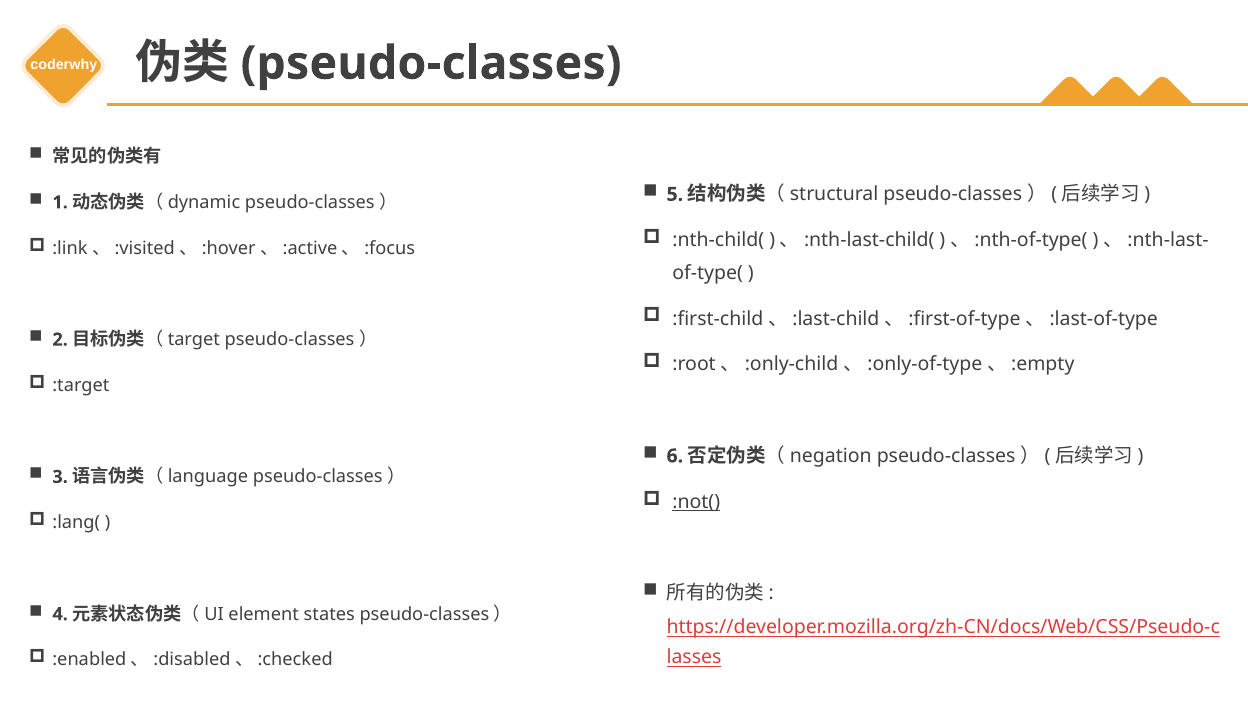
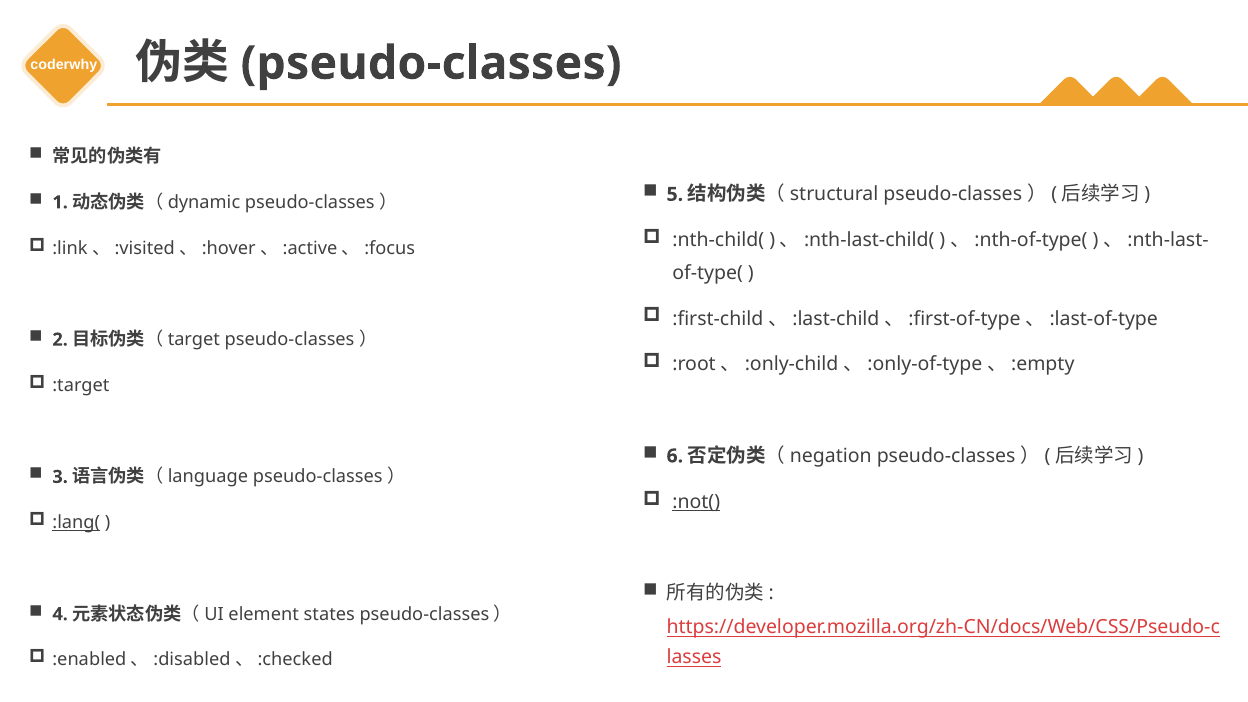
:lang( underline: none -> present (76, 523)
